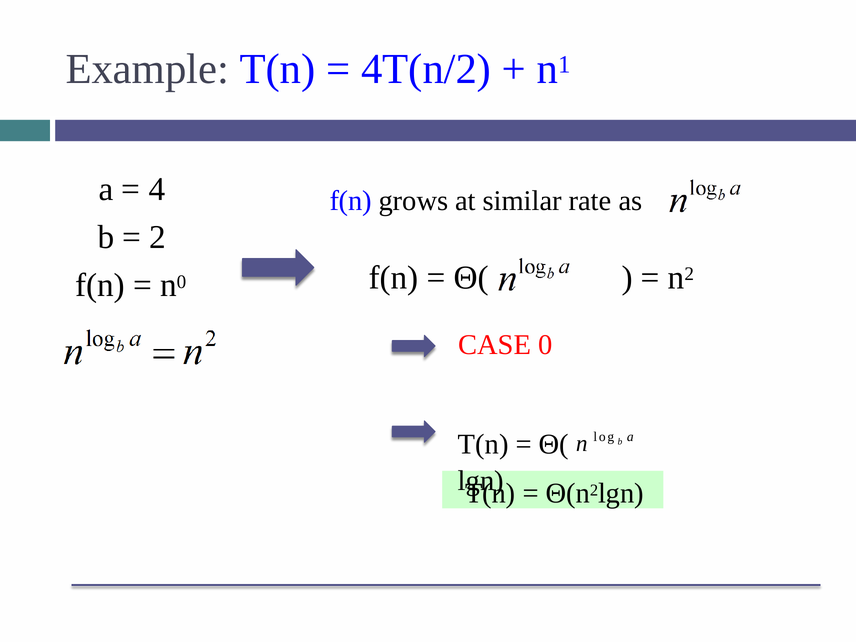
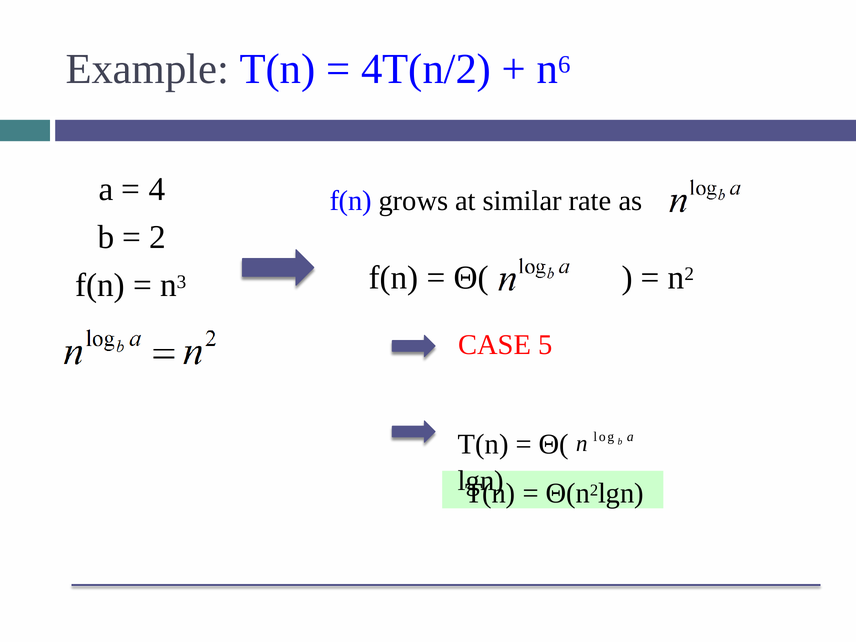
1: 1 -> 6 (564, 65)
0: 0 -> 3 (181, 282)
CASE 0: 0 -> 5 (545, 345)
